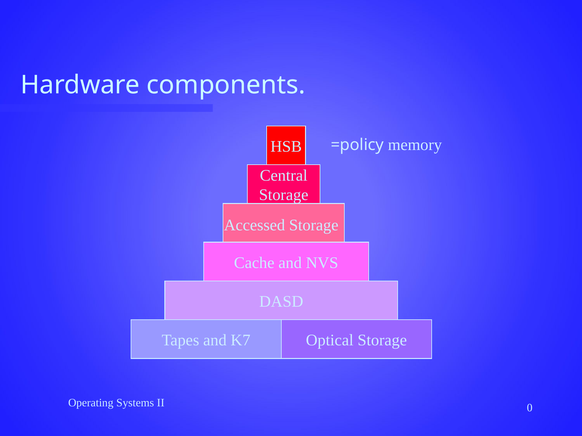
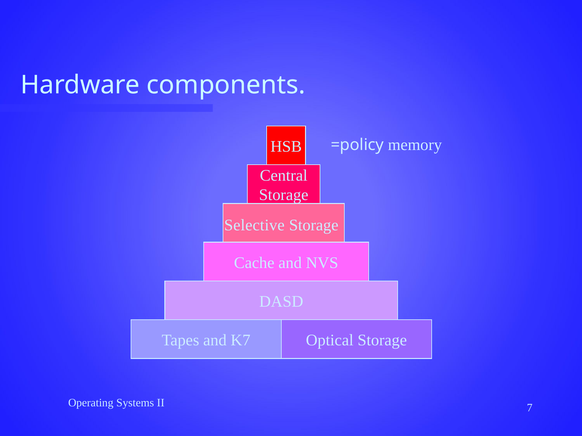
Accessed: Accessed -> Selective (254, 226)
0: 0 -> 7 (530, 408)
